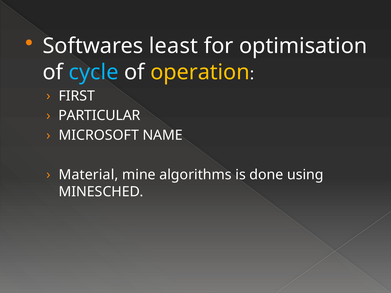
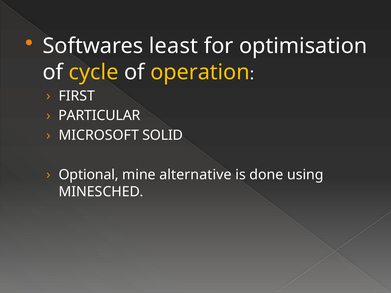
cycle colour: light blue -> yellow (94, 72)
NAME: NAME -> SOLID (163, 135)
Material: Material -> Optional (89, 175)
algorithms: algorithms -> alternative (195, 175)
